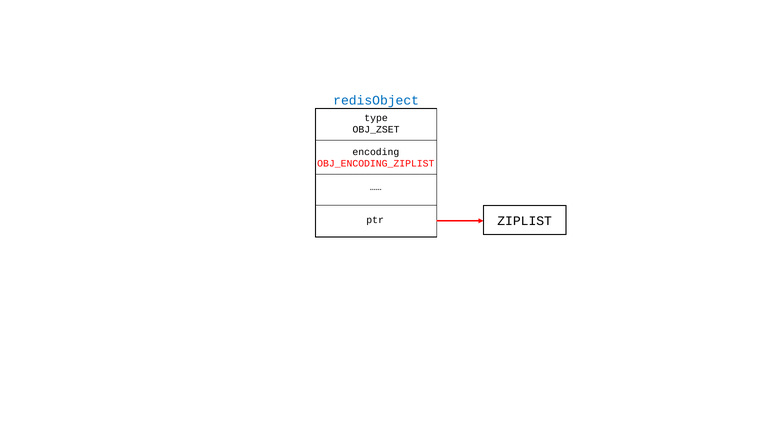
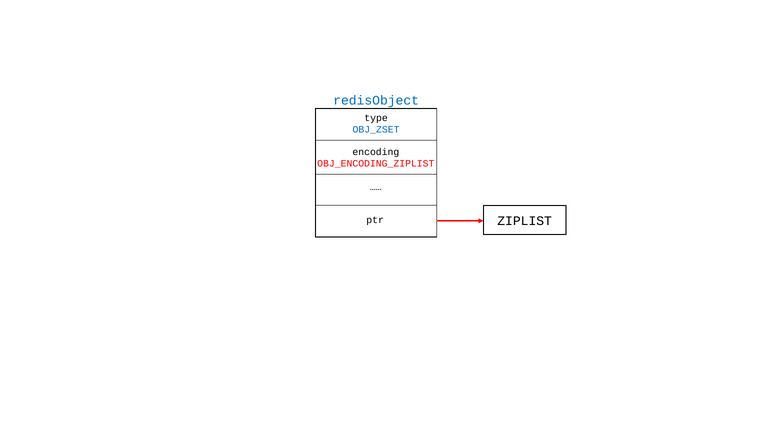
OBJ_ZSET colour: black -> blue (376, 130)
